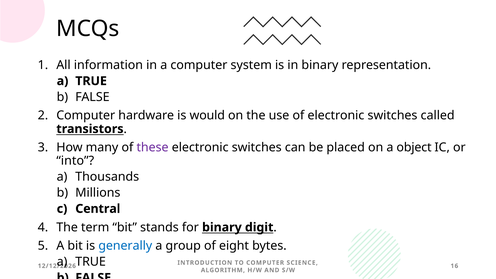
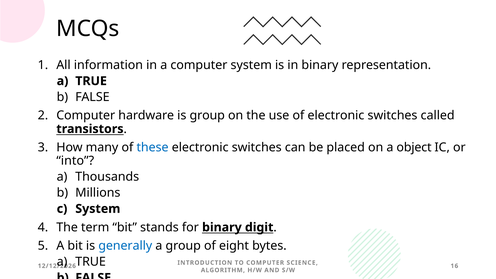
is would: would -> group (207, 116)
these colour: purple -> blue (153, 147)
Central: Central -> System (98, 209)
